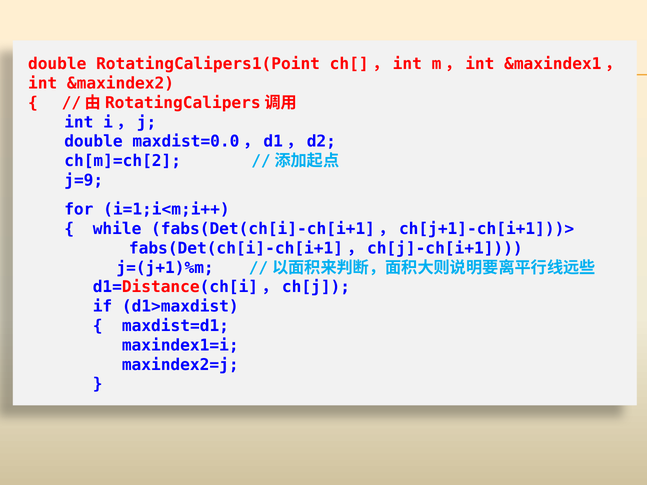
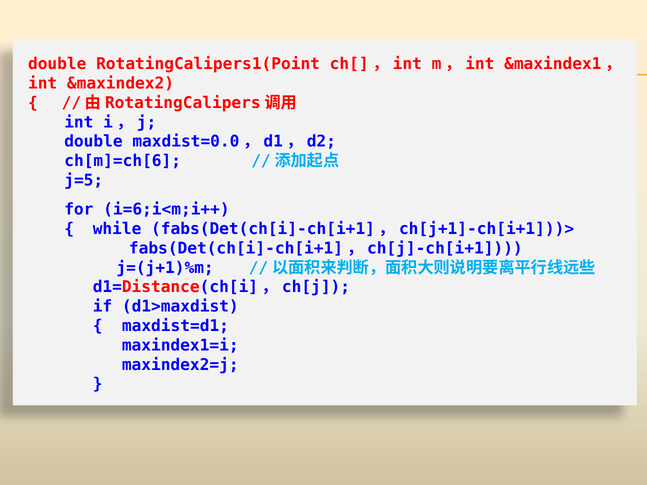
ch[m]=ch[2: ch[m]=ch[2 -> ch[m]=ch[6 (123, 161)
j=9: j=9 -> j=5 (84, 180)
i=1;i<m;i++: i=1;i<m;i++ -> i=6;i<m;i++ (166, 210)
